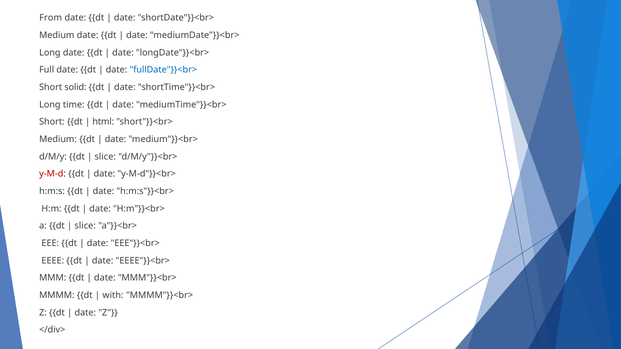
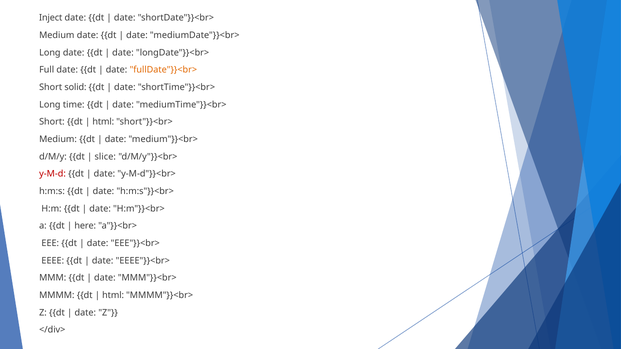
From: From -> Inject (51, 18)
fullDate"}}<br> colour: blue -> orange (163, 70)
slice: slice -> here (85, 226)
with: with -> html (113, 296)
